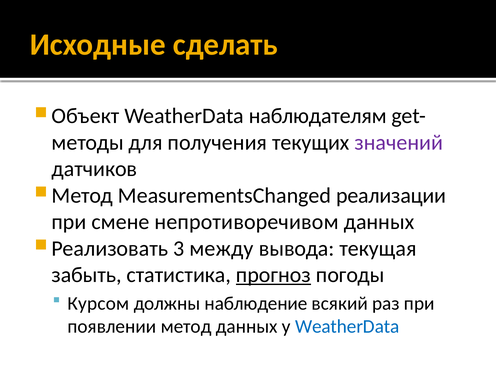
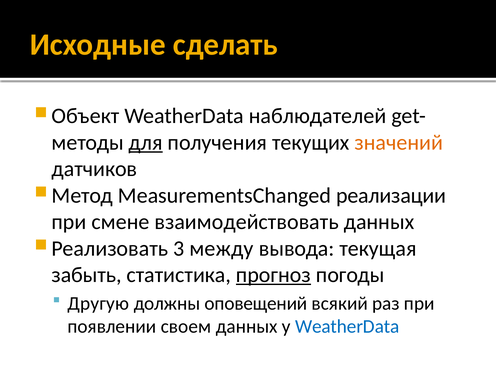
наблюдателям: наблюдателям -> наблюдателей (318, 116)
для underline: none -> present (146, 143)
значений colour: purple -> orange (399, 143)
непротиворечивом: непротиворечивом -> взаимодействовать (247, 222)
Курсом: Курсом -> Другую (98, 303)
наблюдение: наблюдение -> оповещений (256, 303)
метод: метод -> своем (186, 326)
